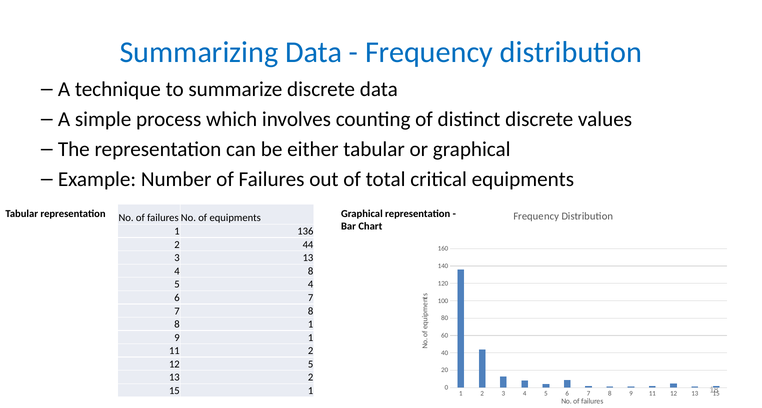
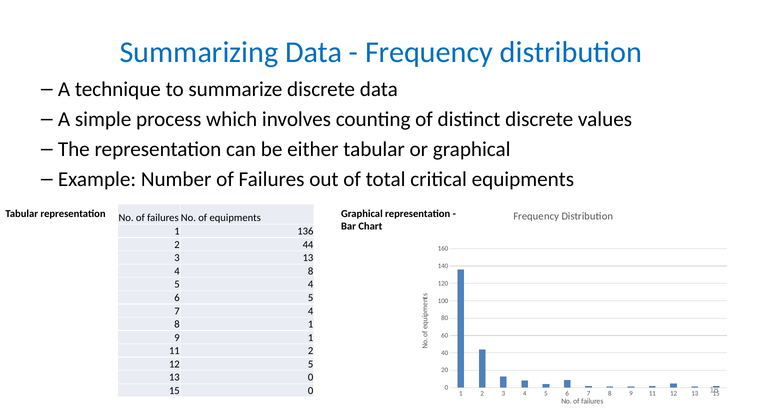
7: 7 -> 5 (311, 298)
8: 8 -> 4 (311, 311)
13 2: 2 -> 0 (311, 378)
1: 1 -> 0 (311, 391)
